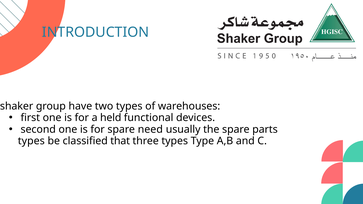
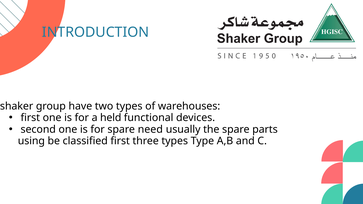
types: types -> using (31, 141)
classified that: that -> first (120, 141)
